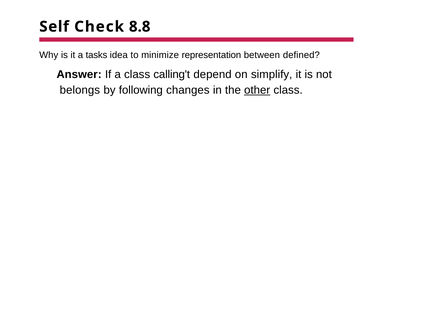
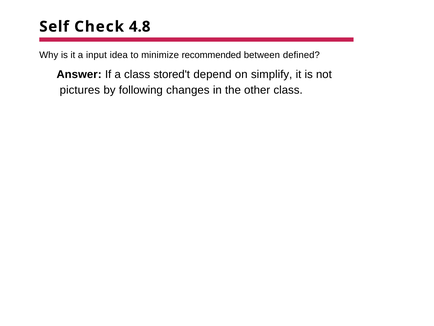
8.8: 8.8 -> 4.8 (140, 27)
tasks: tasks -> input (96, 55)
representation: representation -> recommended (211, 55)
calling't: calling't -> stored't (172, 74)
belongs: belongs -> pictures (80, 90)
other underline: present -> none (257, 90)
